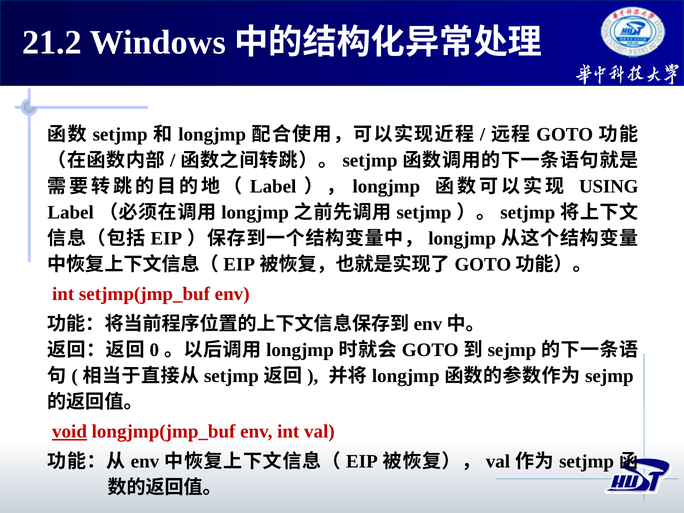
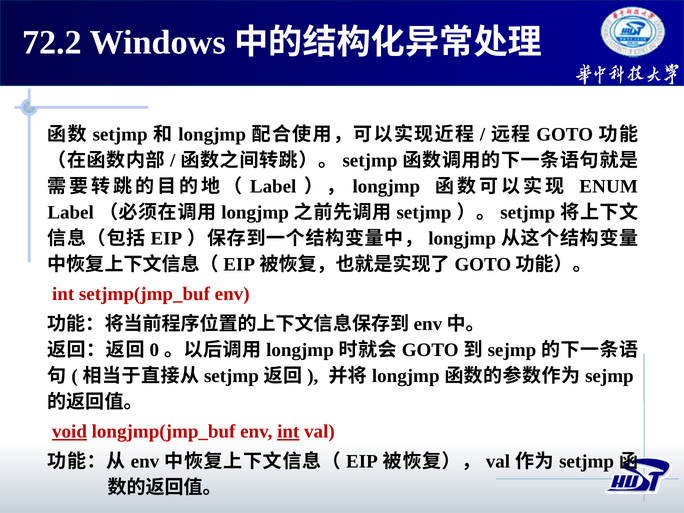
21.2: 21.2 -> 72.2 (52, 43)
USING: USING -> ENUM (609, 186)
int underline: none -> present (288, 432)
